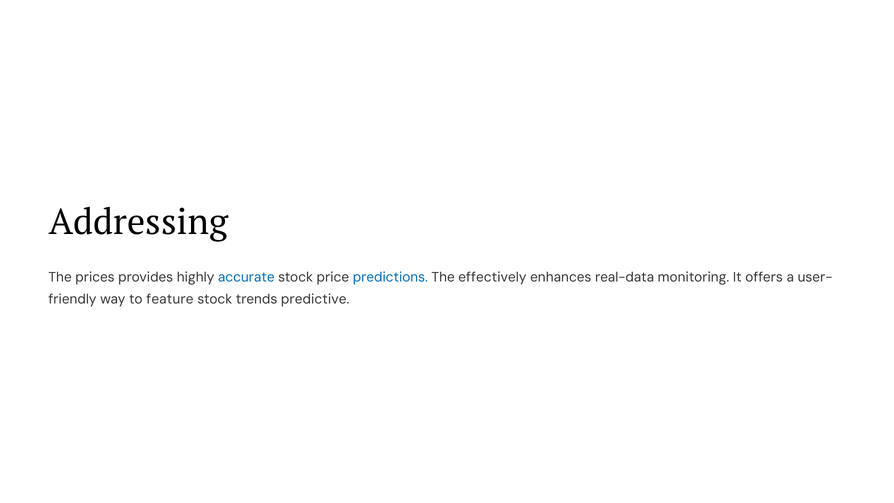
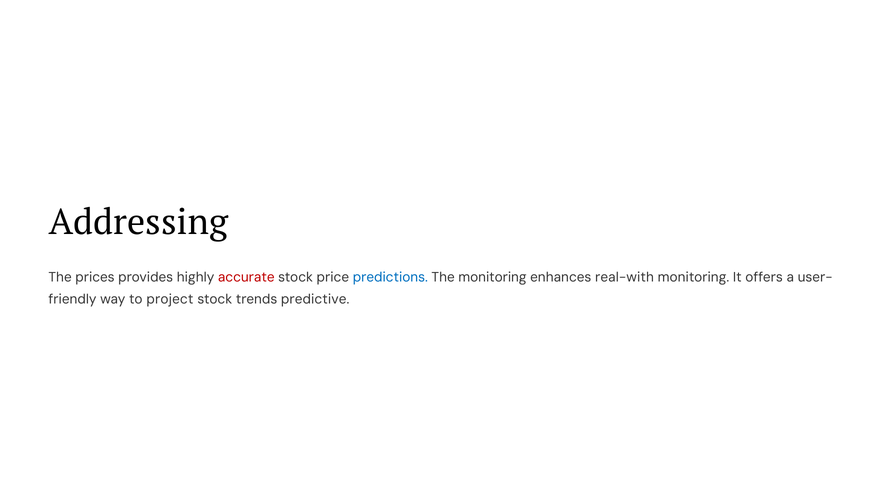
accurate colour: blue -> red (246, 277)
The effectively: effectively -> monitoring (493, 277)
real-data: real-data -> real-with (625, 277)
feature: feature -> project (170, 299)
